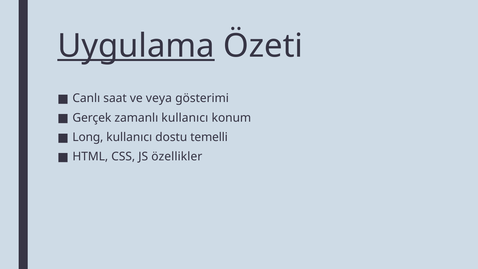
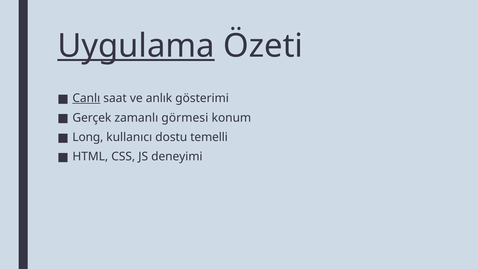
Canlı underline: none -> present (86, 98)
veya: veya -> anlık (159, 98)
zamanlı kullanıcı: kullanıcı -> görmesi (185, 118)
özellikler: özellikler -> deneyimi (177, 157)
